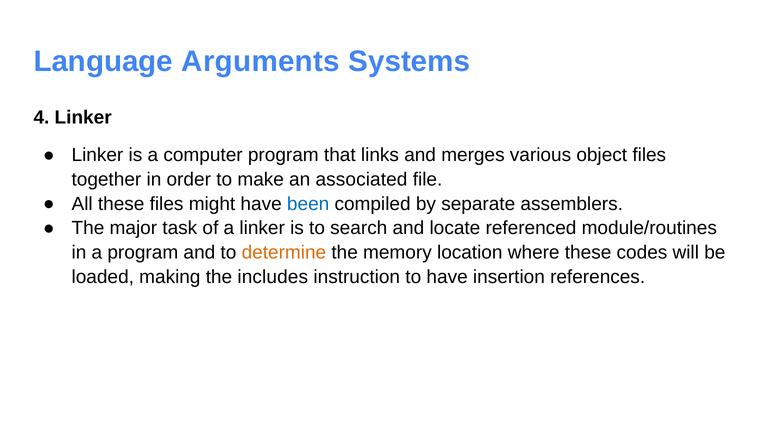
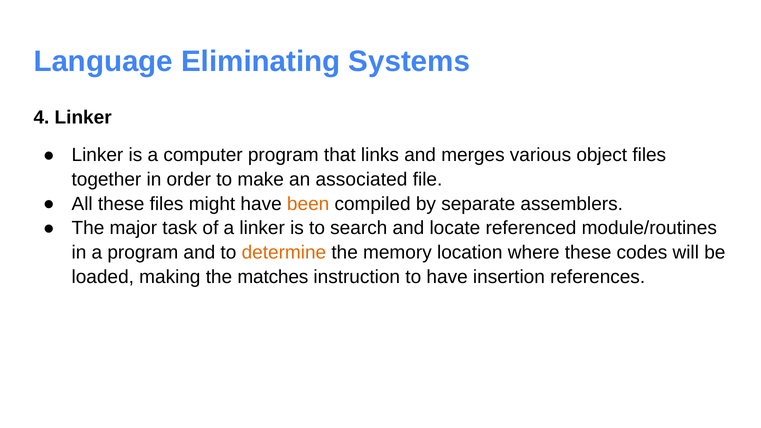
Arguments: Arguments -> Eliminating (261, 62)
been colour: blue -> orange (308, 204)
includes: includes -> matches (273, 277)
